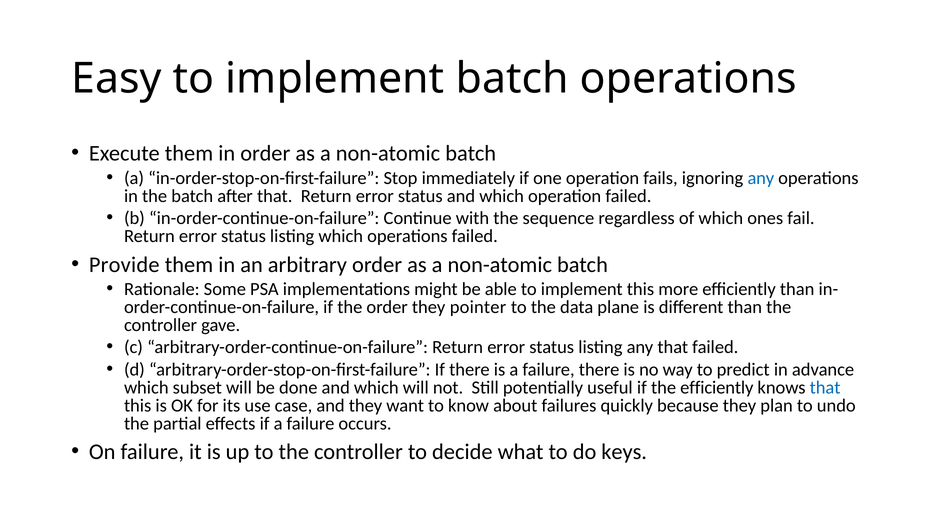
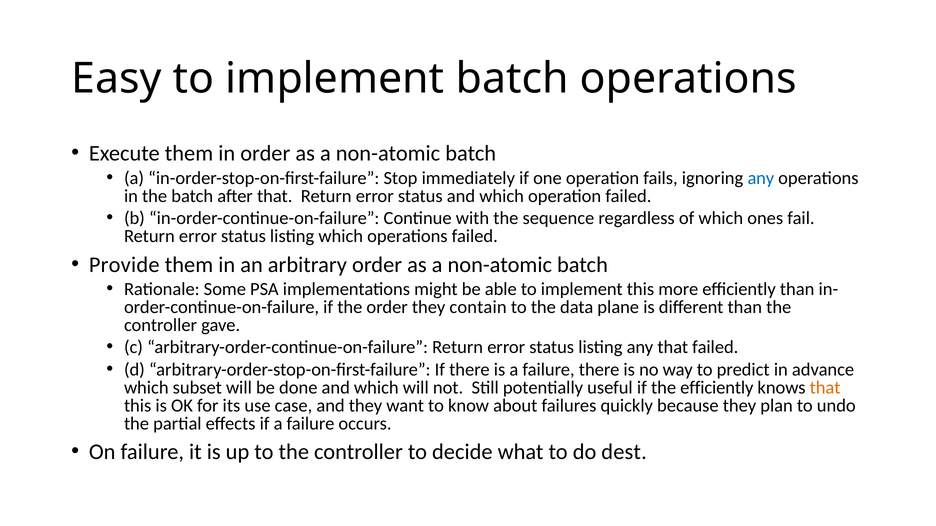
pointer: pointer -> contain (478, 307)
that colour: blue -> orange (825, 388)
keys: keys -> dest (624, 453)
